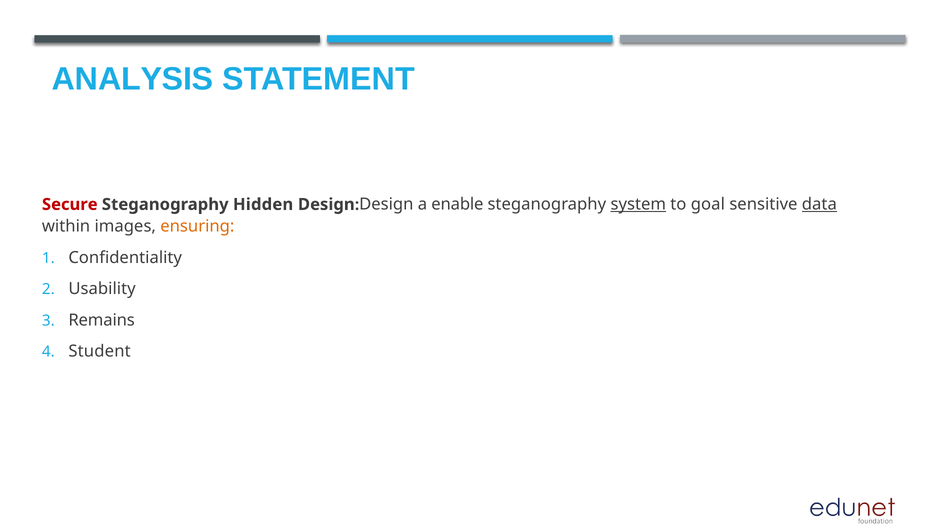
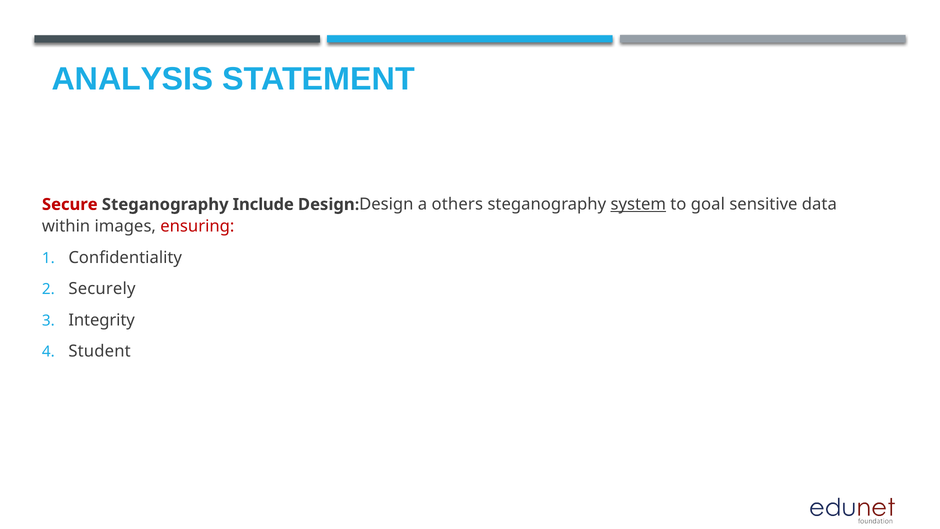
Hidden: Hidden -> Include (263, 204)
enable: enable -> others (457, 204)
data underline: present -> none (819, 204)
ensuring colour: orange -> red (197, 226)
Usability: Usability -> Securely (102, 289)
Remains: Remains -> Integrity (102, 320)
